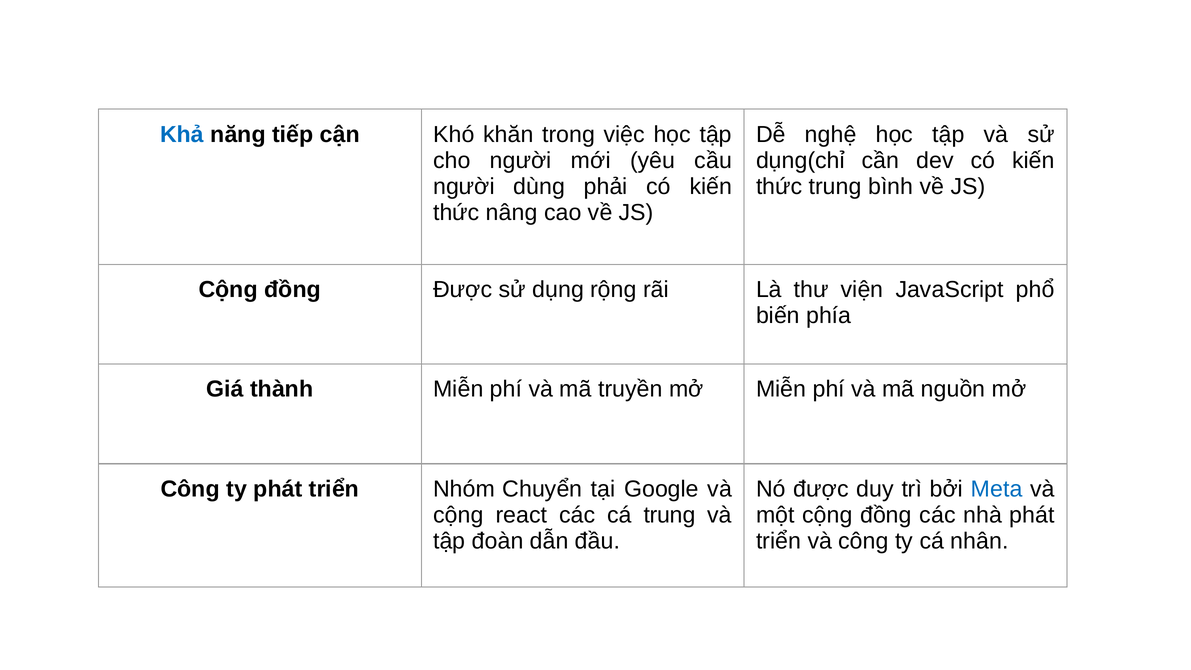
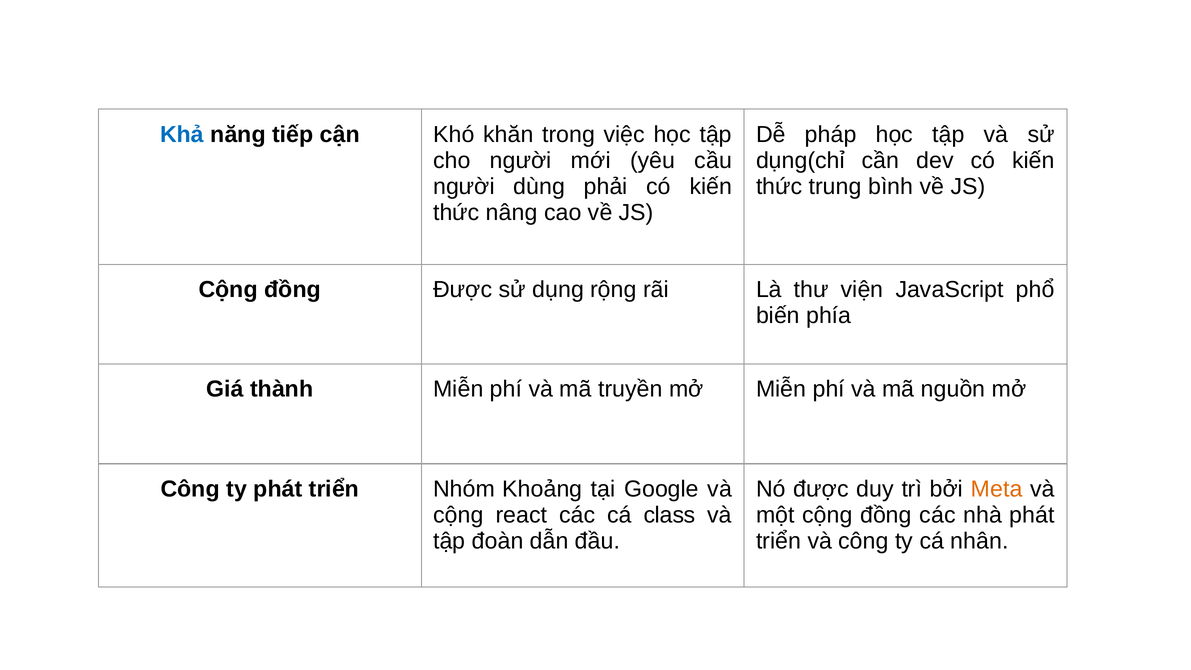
nghệ: nghệ -> pháp (831, 134)
Chuyển: Chuyển -> Khoảng (542, 489)
Meta colour: blue -> orange (997, 489)
cá trung: trung -> class (670, 515)
